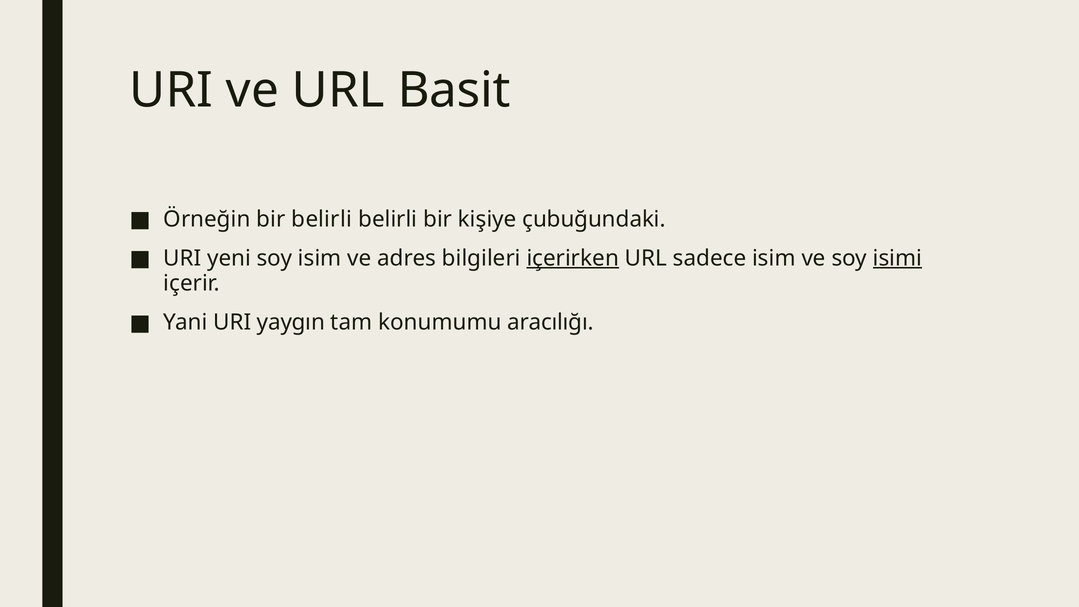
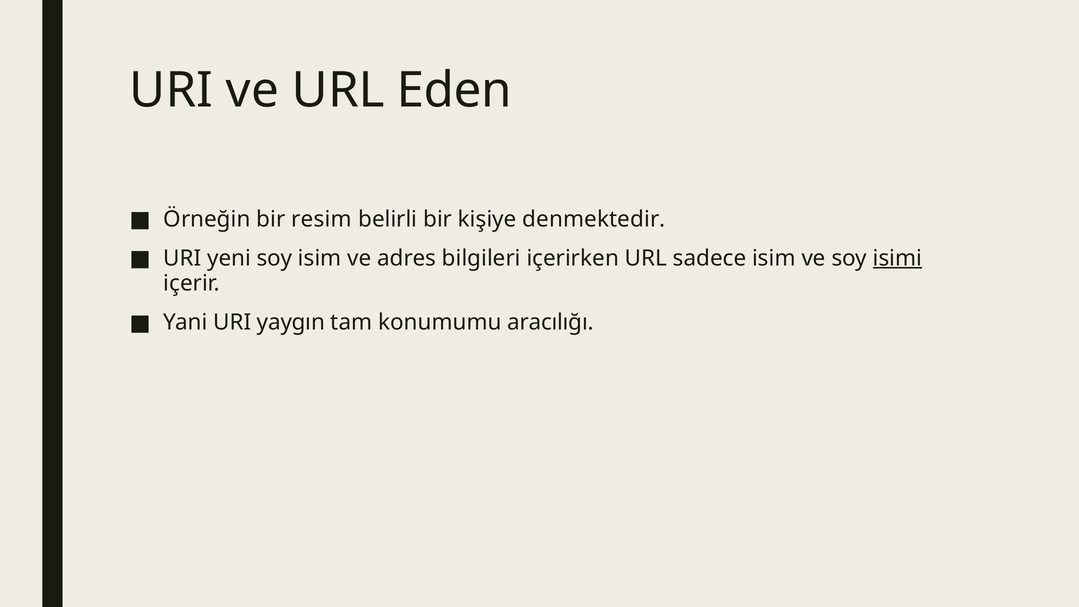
Basit: Basit -> Eden (454, 91)
bir belirli: belirli -> resim (322, 219)
çubuğundaki: çubuğundaki -> denmektedir (594, 219)
içerirken underline: present -> none (573, 258)
